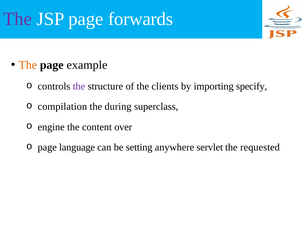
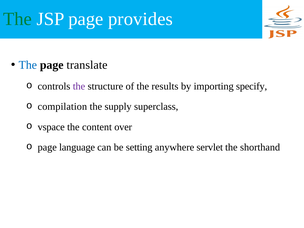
The colour: purple -> green (17, 19)
forwards: forwards -> provides (140, 19)
The colour: orange -> blue (28, 65)
example: example -> translate (87, 65)
clients: clients -> results (165, 86)
during: during -> supply (118, 107)
engine: engine -> vspace (51, 127)
requested: requested -> shorthand (260, 147)
